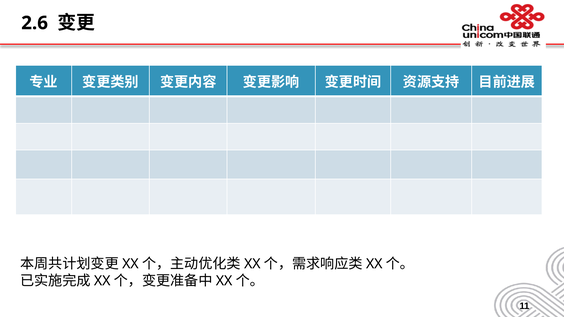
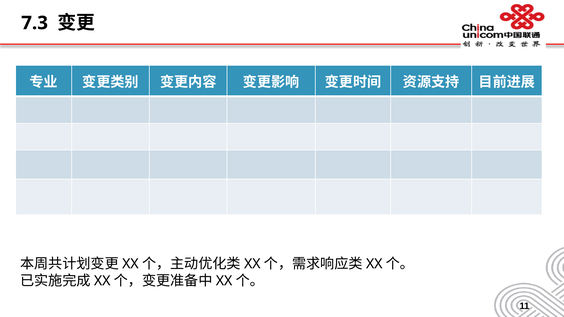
2.6: 2.6 -> 7.3 (35, 23)
